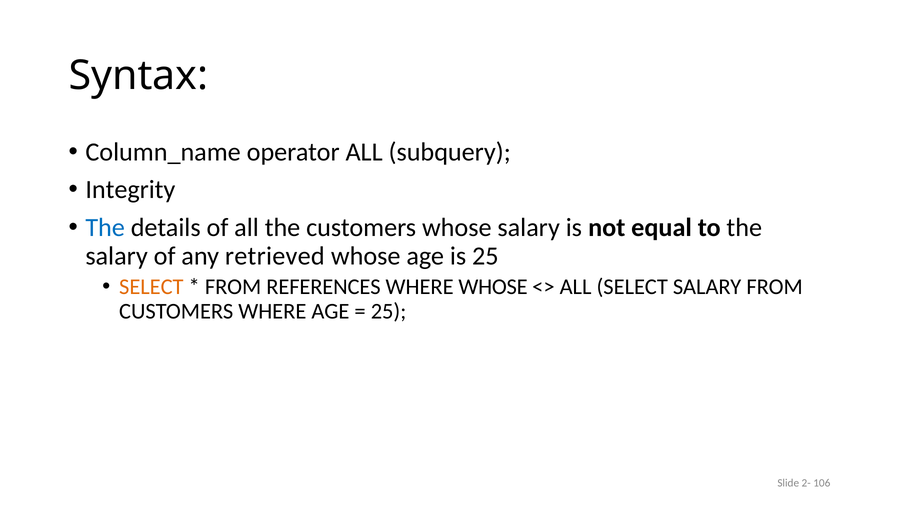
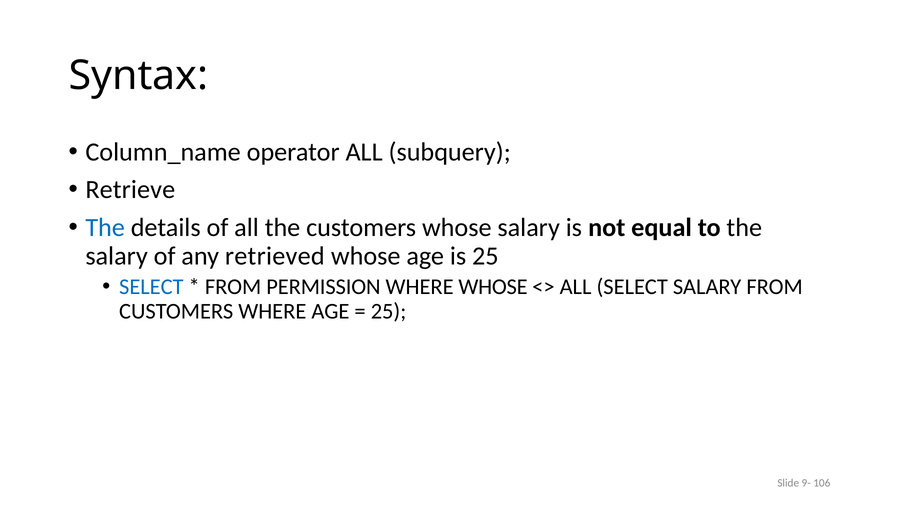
Integrity: Integrity -> Retrieve (130, 190)
SELECT colour: orange -> blue (151, 287)
REFERENCES: REFERENCES -> PERMISSION (323, 287)
2-: 2- -> 9- (806, 483)
